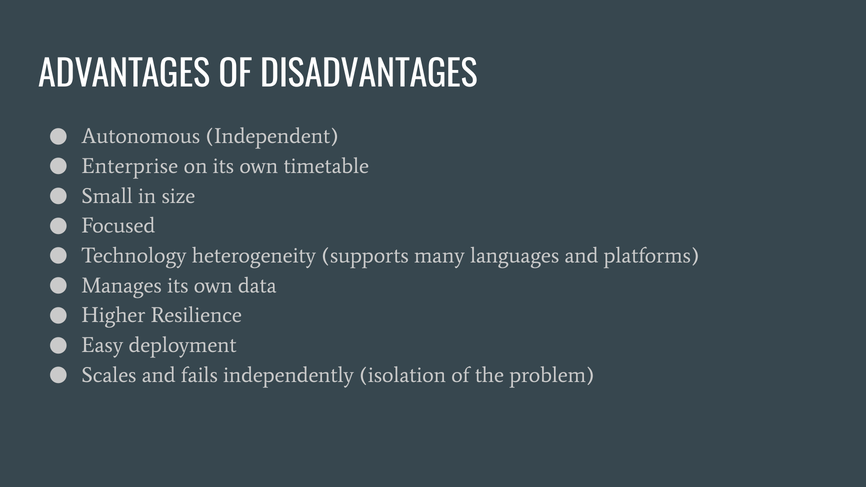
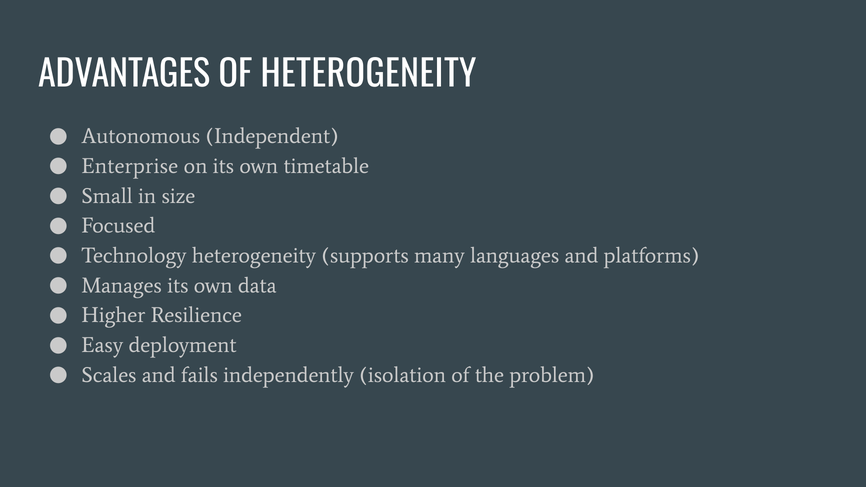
OF DISADVANTAGES: DISADVANTAGES -> HETEROGENEITY (369, 75)
